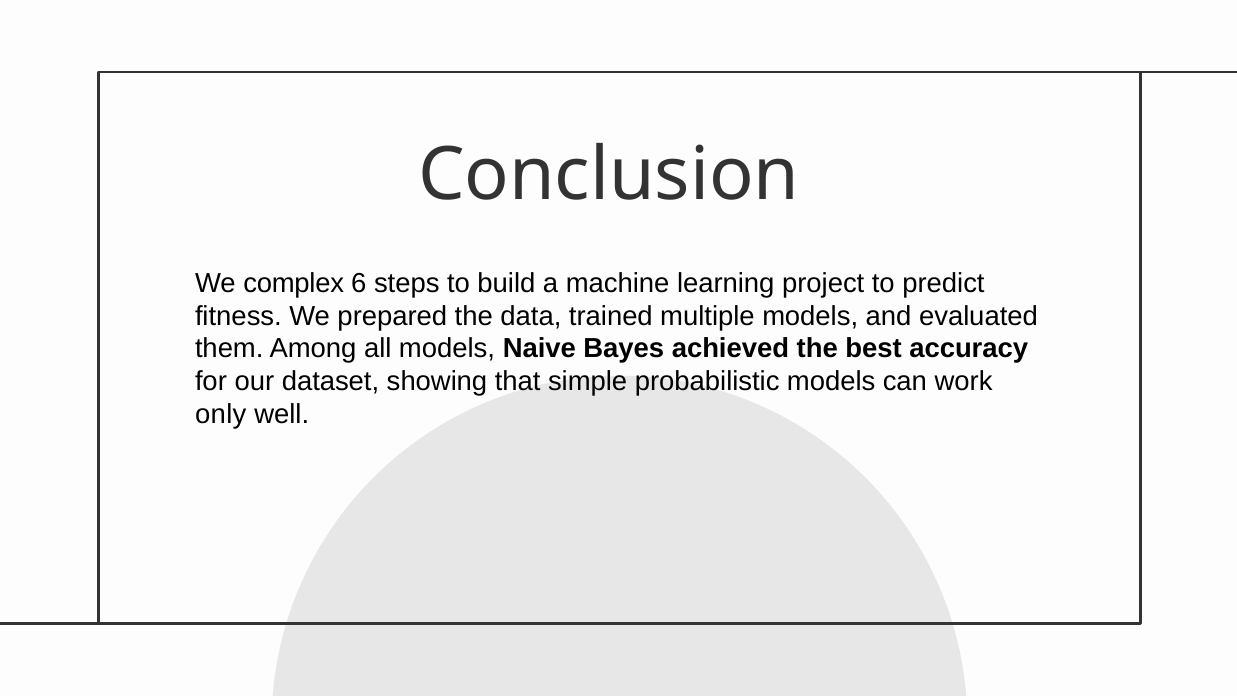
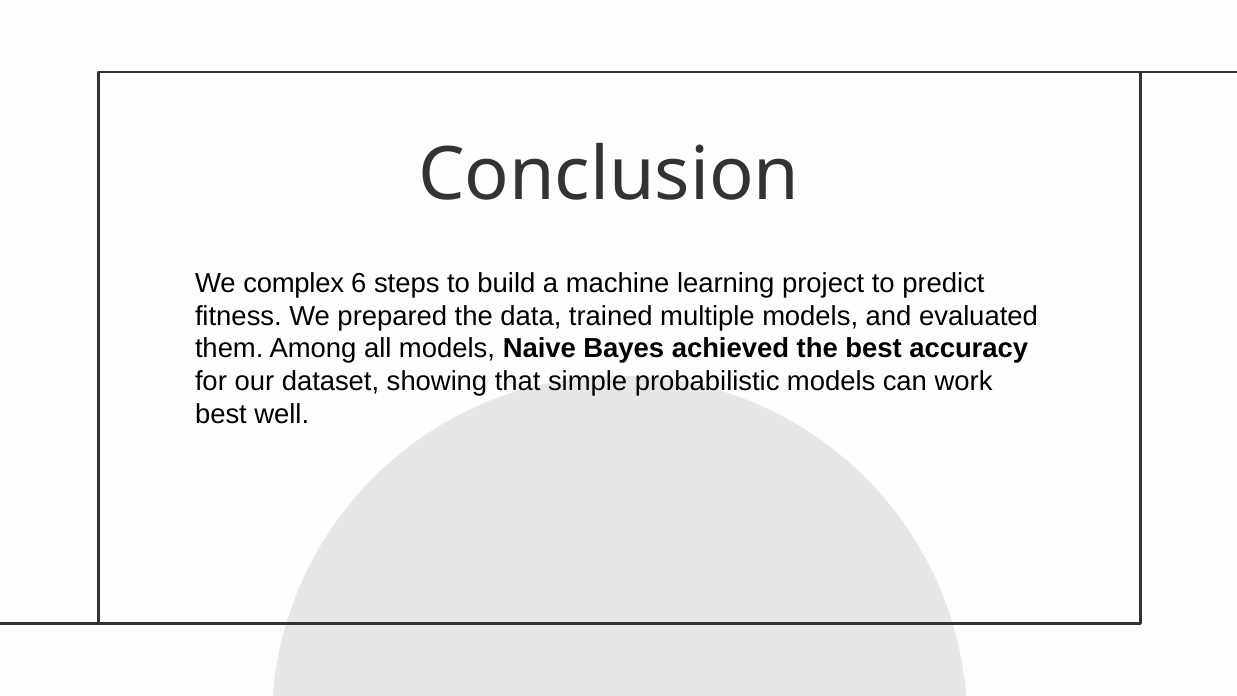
only: only -> best (221, 415)
